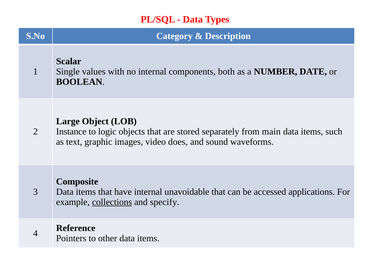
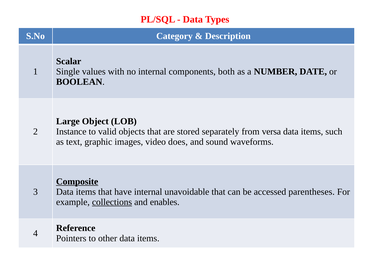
logic: logic -> valid (107, 132)
main: main -> versa (271, 132)
Composite underline: none -> present (77, 182)
applications: applications -> parentheses (312, 192)
specify: specify -> enables (165, 202)
